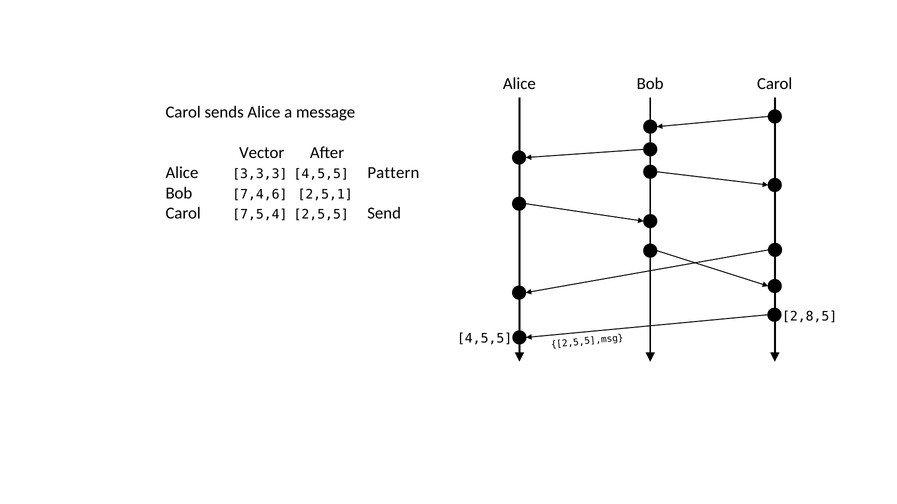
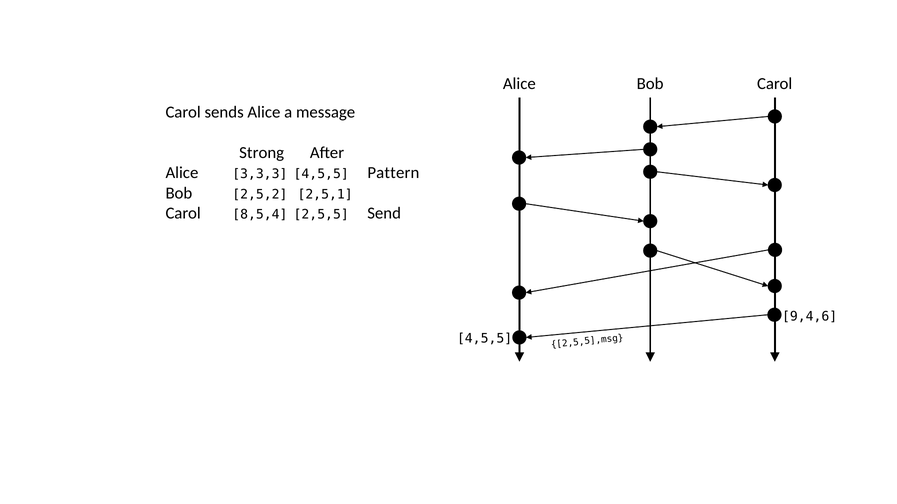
Vector: Vector -> Strong (262, 153)
7,4,6: 7,4,6 -> 2,5,2 (260, 195)
7,5,4: 7,5,4 -> 8,5,4 (260, 215)
2,8,5: 2,8,5 -> 9,4,6 (810, 317)
